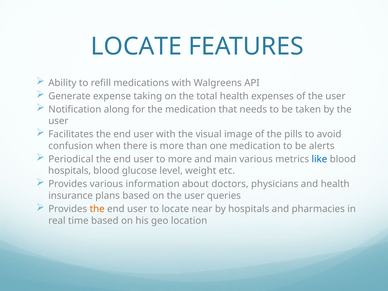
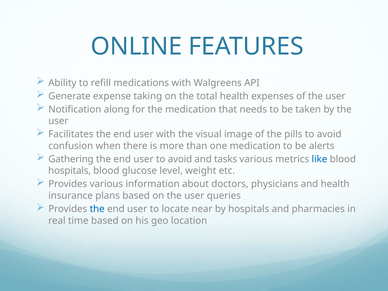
LOCATE: LOCATE -> ONLINE (136, 46)
Periodical: Periodical -> Gathering (71, 159)
user to more: more -> avoid (180, 159)
main: main -> tasks (226, 159)
the colour: orange -> blue (97, 209)
